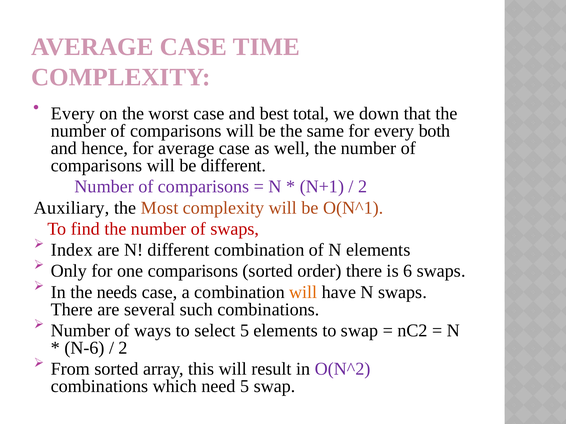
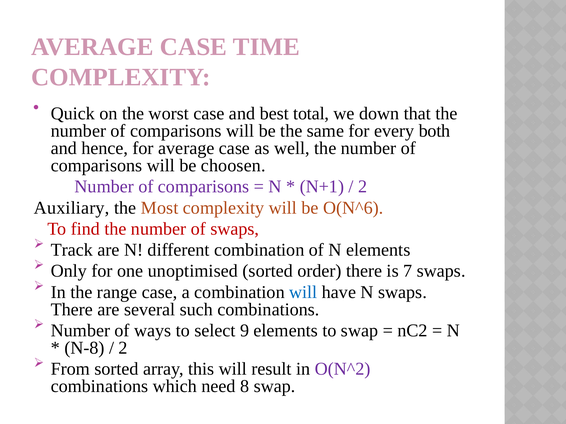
Every: Every -> Quick (73, 114)
be different: different -> choosen (233, 166)
O(N^1: O(N^1 -> O(N^6 (353, 208)
Index: Index -> Track (72, 250)
one comparisons: comparisons -> unoptimised (193, 271)
6: 6 -> 7 (408, 271)
needs: needs -> range (117, 292)
will colour: orange -> blue (303, 292)
select 5: 5 -> 9 (245, 331)
N-6: N-6 -> N-8 (84, 348)
need 5: 5 -> 8 (245, 387)
